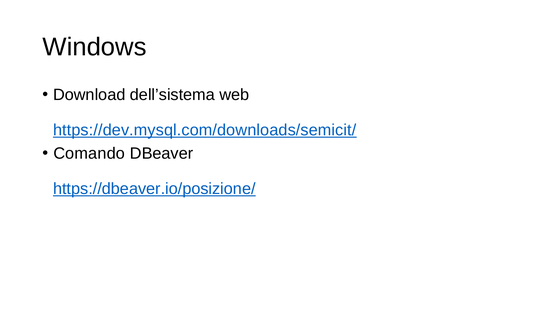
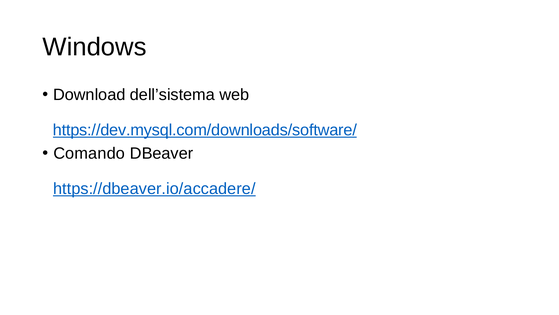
https://dev.mysql.com/downloads/semicit/: https://dev.mysql.com/downloads/semicit/ -> https://dev.mysql.com/downloads/software/ (205, 130)
https://dbeaver.io/posizione/: https://dbeaver.io/posizione/ -> https://dbeaver.io/accadere/ (154, 188)
